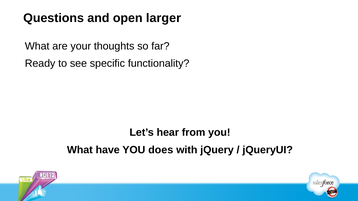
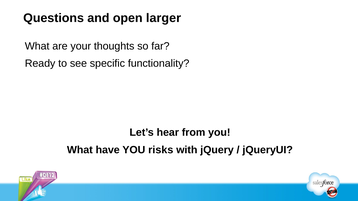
does: does -> risks (161, 150)
